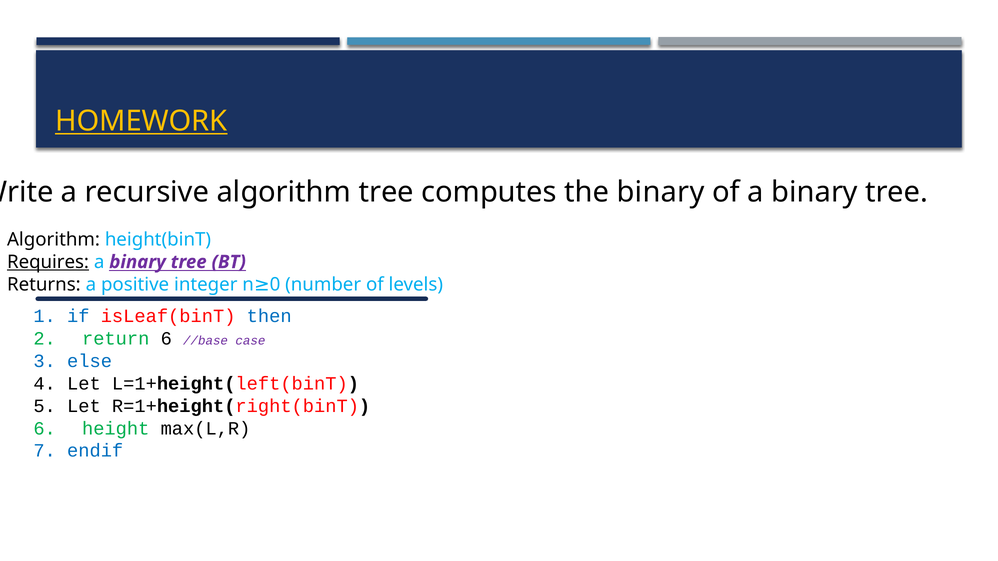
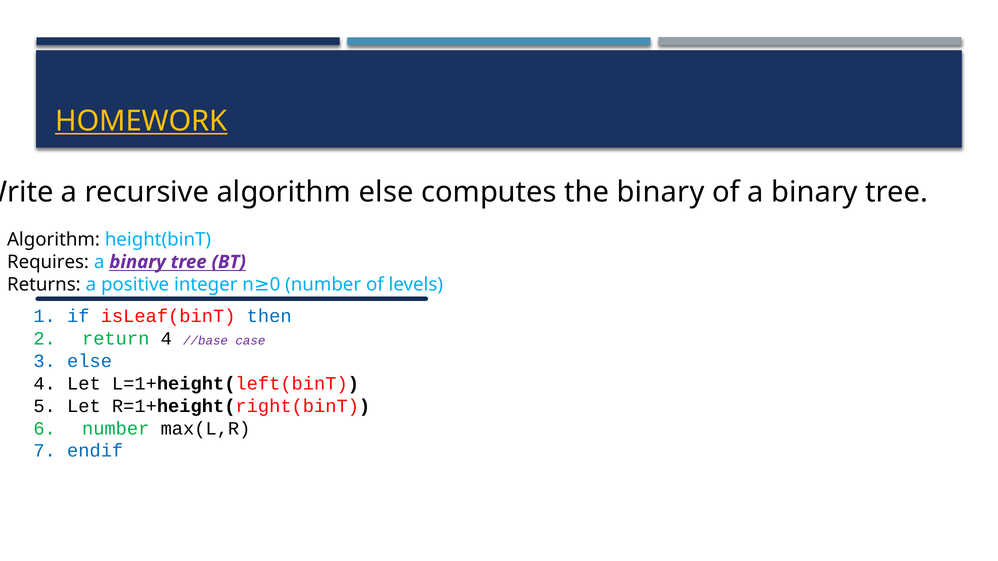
algorithm tree: tree -> else (386, 192)
Requires underline: present -> none (48, 262)
return 6: 6 -> 4 (166, 339)
6 height: height -> number (116, 429)
